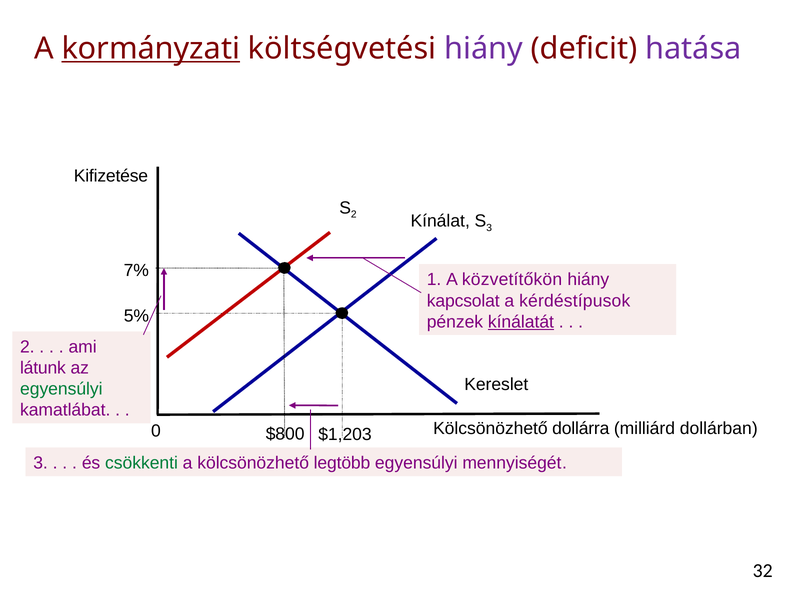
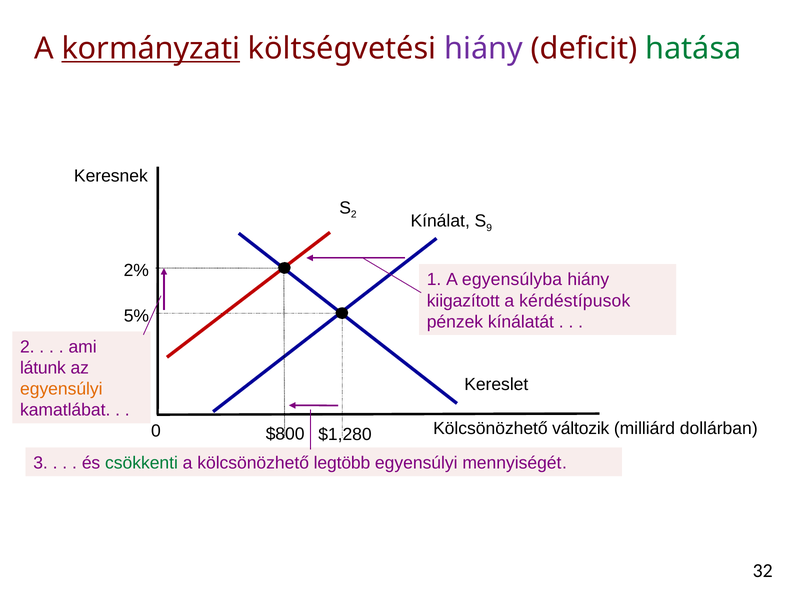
hatása colour: purple -> green (693, 49)
Kifizetése: Kifizetése -> Keresnek (111, 176)
3: 3 -> 9 (489, 228)
7%: 7% -> 2% (136, 270)
közvetítőkön: közvetítőkön -> egyensúlyba (512, 280)
kapcsolat: kapcsolat -> kiigazított (463, 301)
kínálatát underline: present -> none (521, 322)
egyensúlyi colour: green -> orange (61, 389)
dollárra: dollárra -> változik (581, 428)
$1,203: $1,203 -> $1,280 (345, 434)
